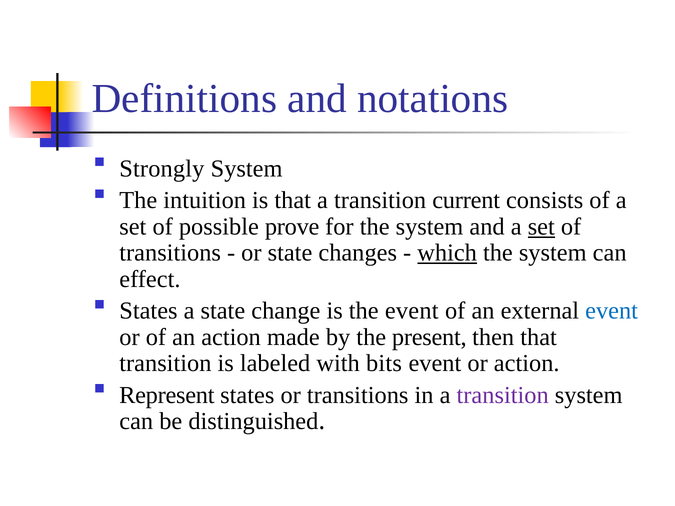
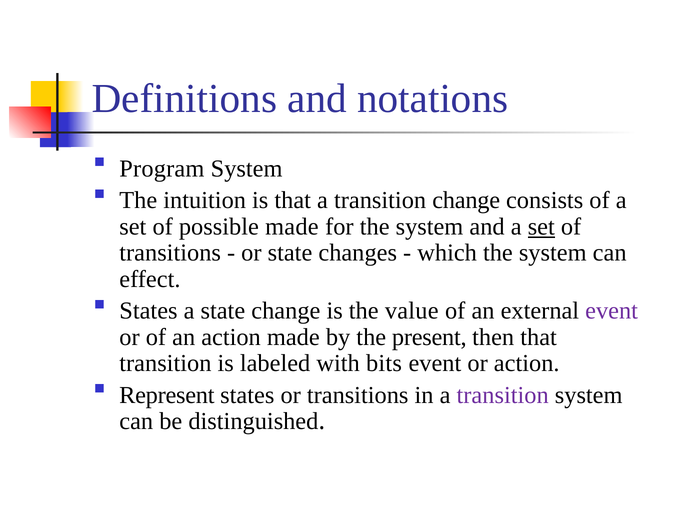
Strongly: Strongly -> Program (162, 169)
transition current: current -> change (466, 200)
possible prove: prove -> made (292, 227)
which underline: present -> none (447, 253)
the event: event -> value (412, 311)
event colour: blue -> purple (612, 311)
